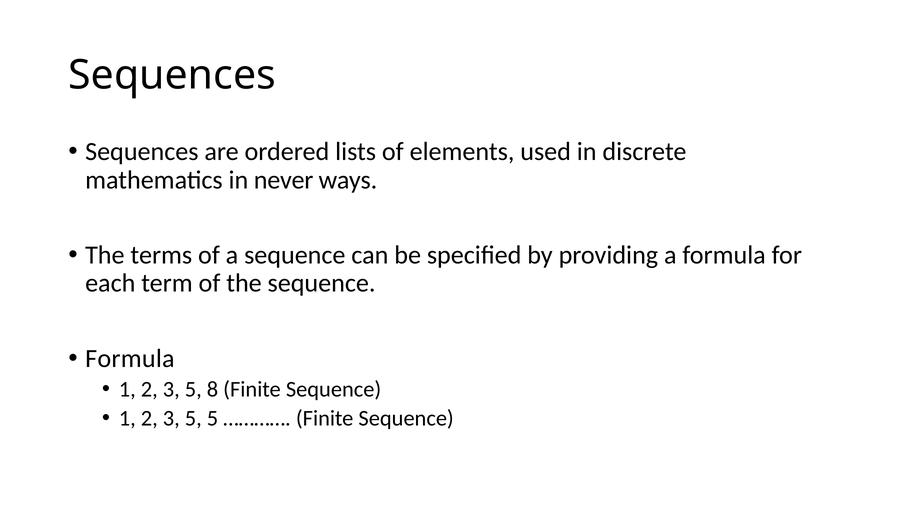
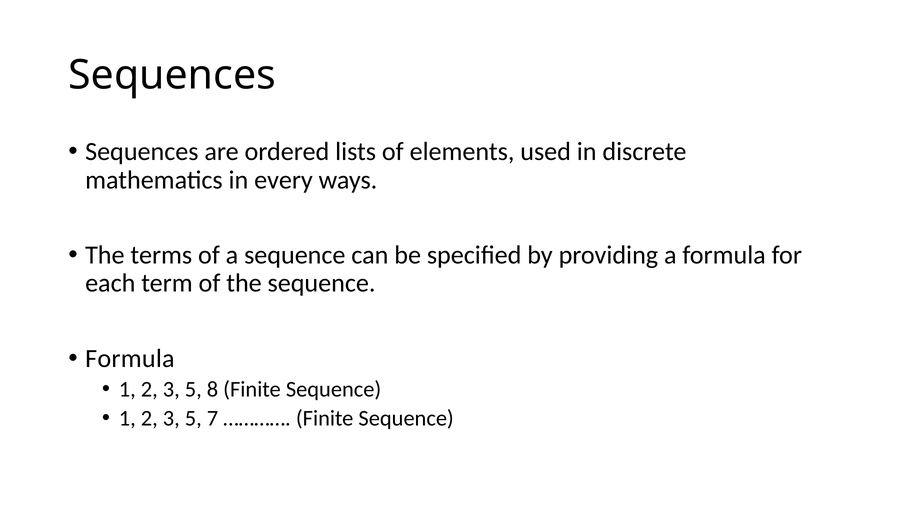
never: never -> every (283, 180)
5 5: 5 -> 7 (212, 418)
